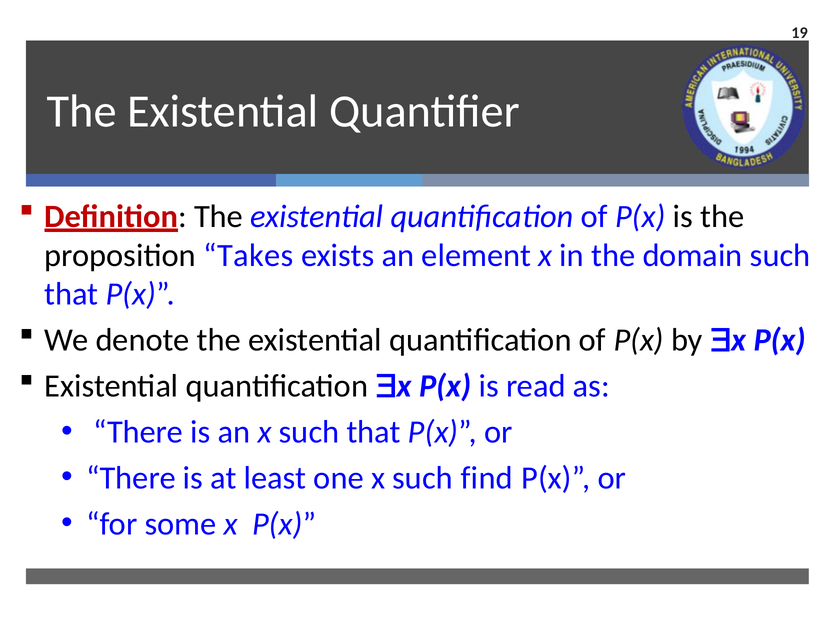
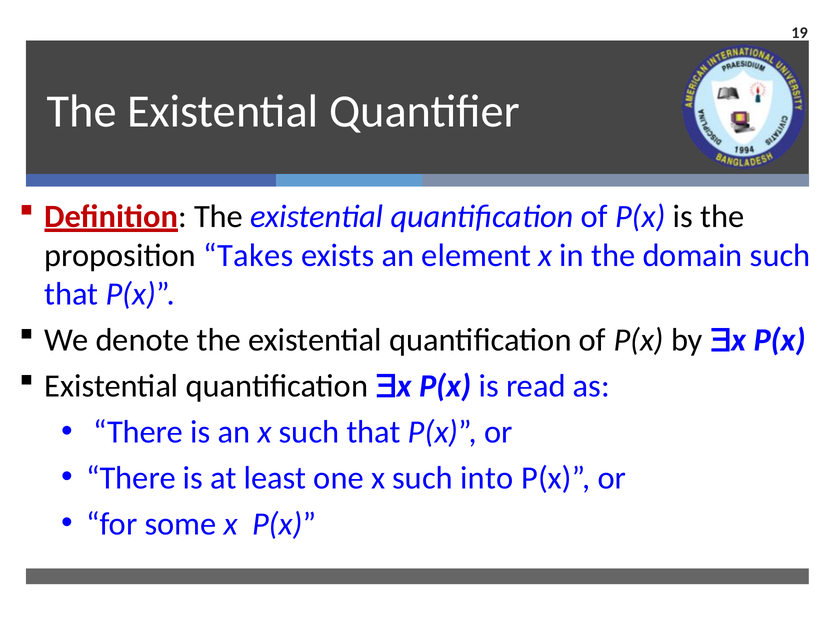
find: find -> into (487, 478)
